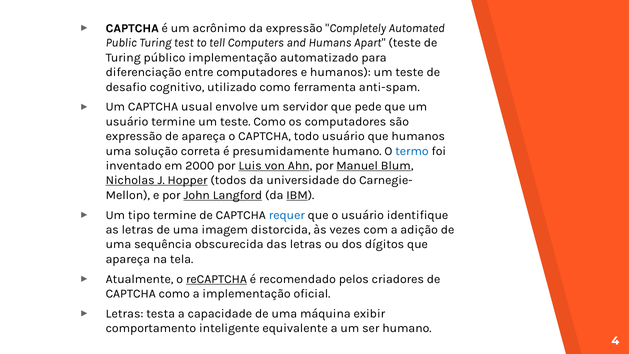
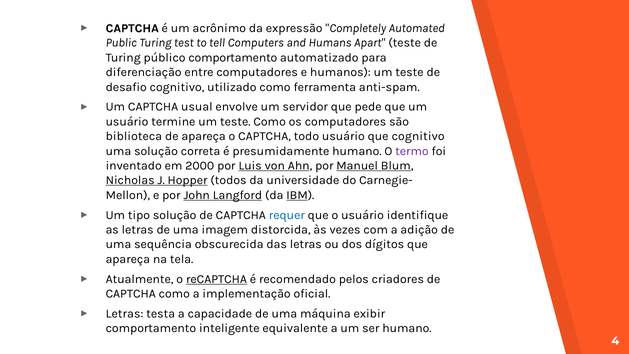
público implementação: implementação -> comportamento (233, 58)
expressão: expressão -> biblioteca (134, 136)
que humanos: humanos -> cognitivo (418, 136)
termo colour: blue -> purple (412, 151)
tipo termine: termine -> solução (175, 215)
